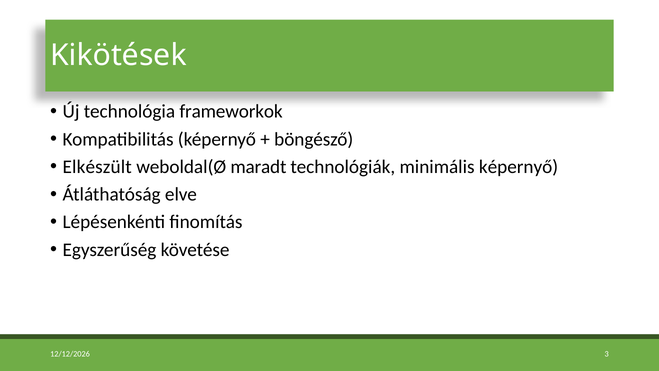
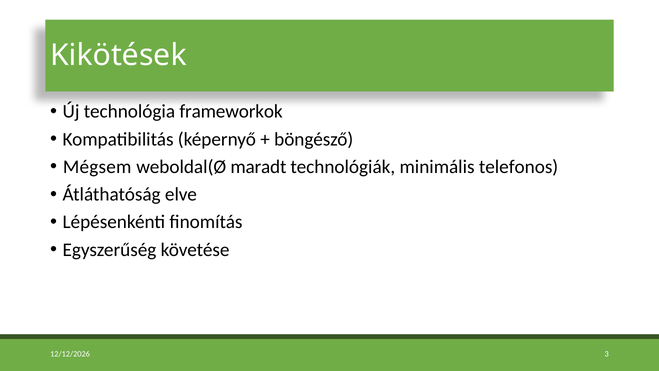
Elkészült: Elkészült -> Mégsem (97, 167)
minimális képernyő: képernyő -> telefonos (519, 167)
